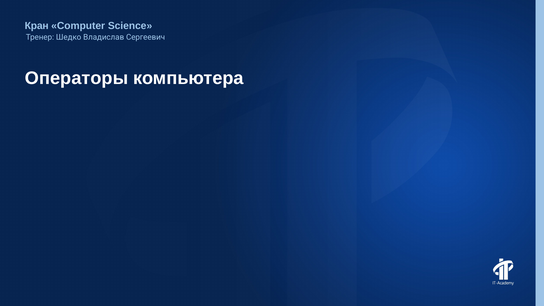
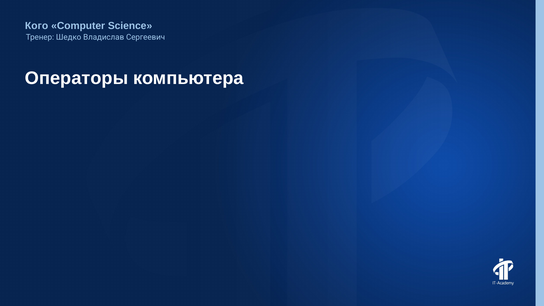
Кран: Кран -> Кого (37, 26)
